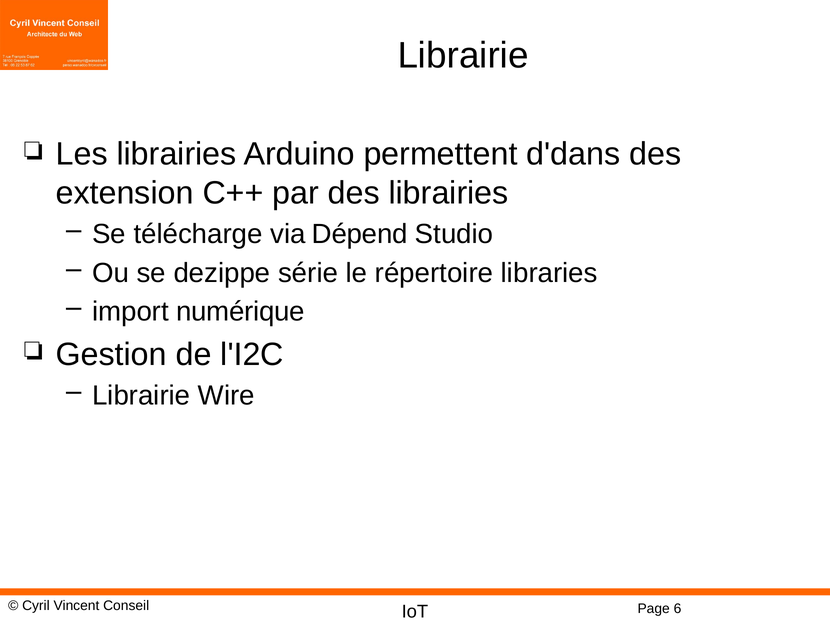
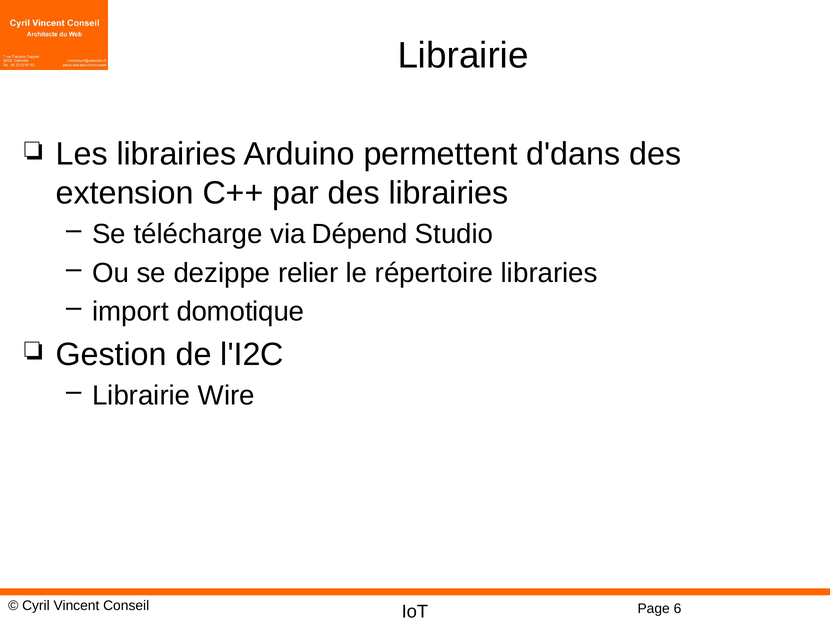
série: série -> relier (308, 273)
numérique: numérique -> domotique (240, 311)
